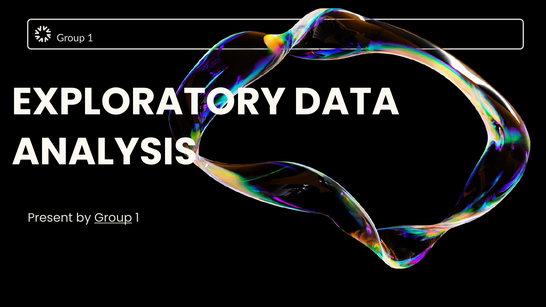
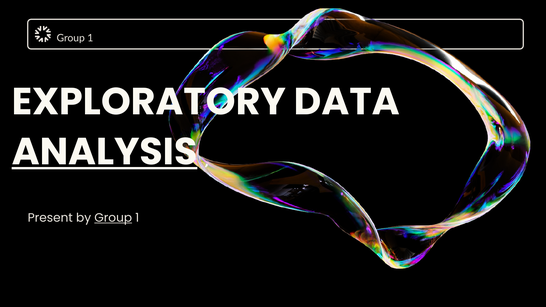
ANALYSIS underline: none -> present (105, 152)
